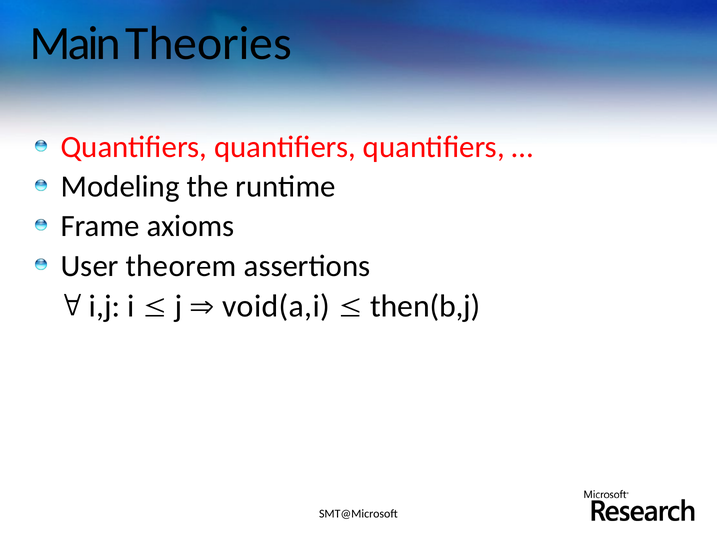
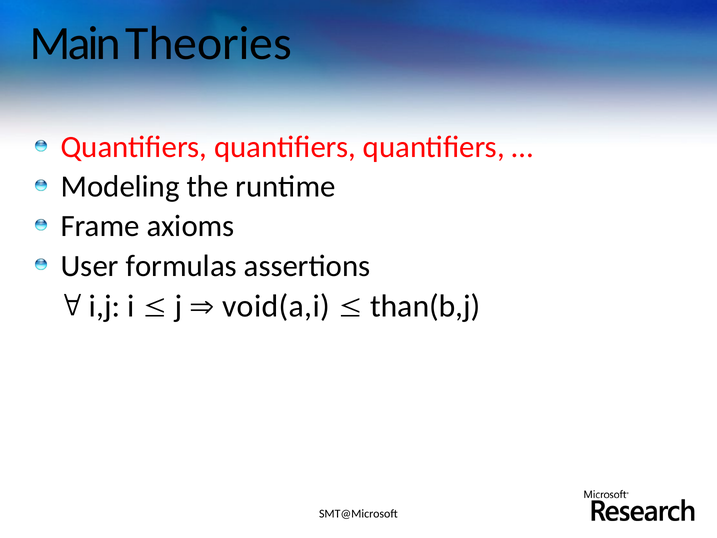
theorem: theorem -> formulas (181, 266)
then(b,j: then(b,j -> than(b,j (425, 306)
